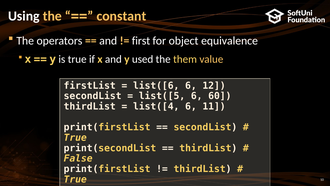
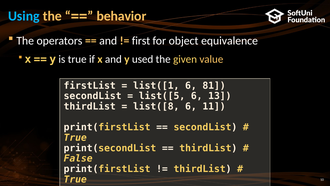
Using colour: white -> light blue (24, 16)
constant: constant -> behavior (121, 16)
them: them -> given (185, 59)
list([6: list([6 -> list([1 (156, 85)
12: 12 -> 81 (214, 85)
60: 60 -> 13 (220, 96)
list([4: list([4 -> list([8 (156, 106)
